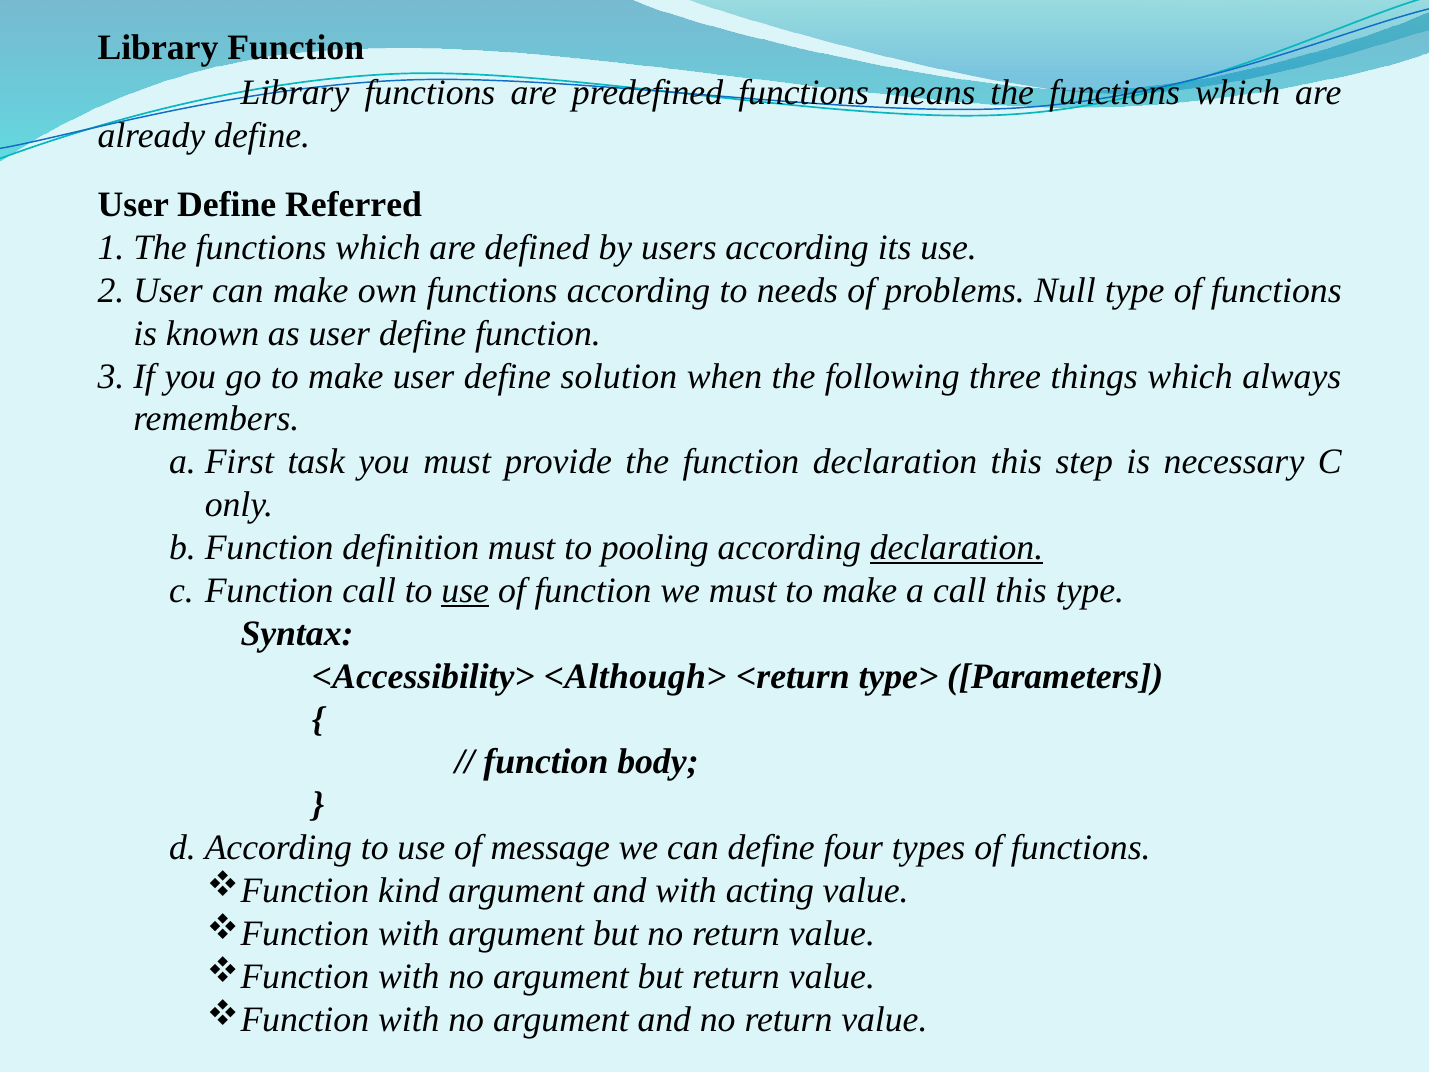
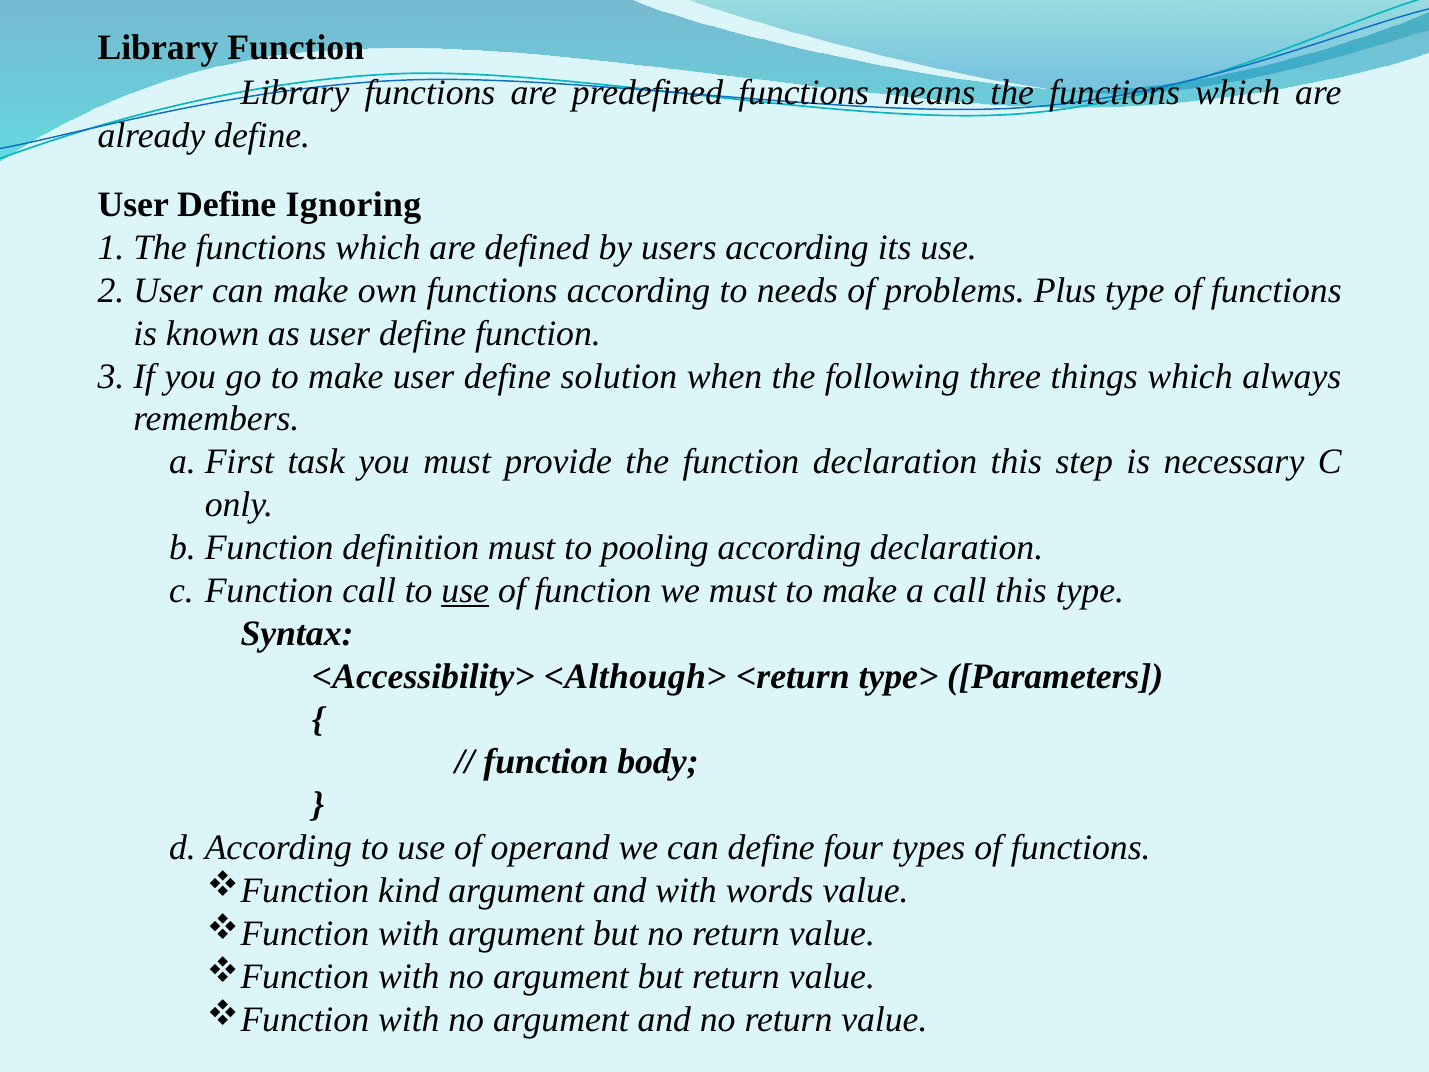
Referred: Referred -> Ignoring (353, 205)
Null: Null -> Plus (1065, 290)
declaration underline: present -> none (957, 548)
message: message -> operand (550, 848)
acting: acting -> words (770, 891)
